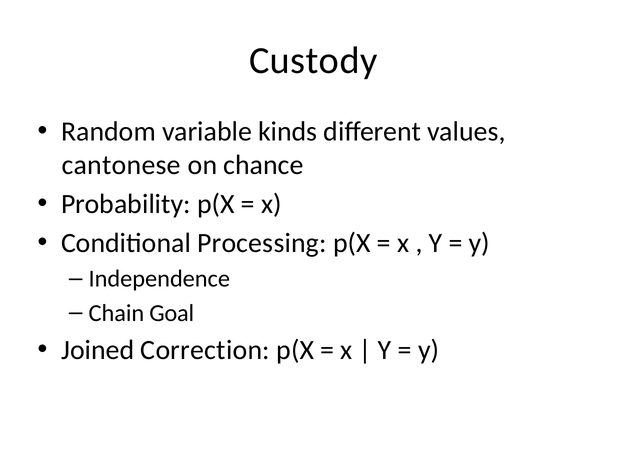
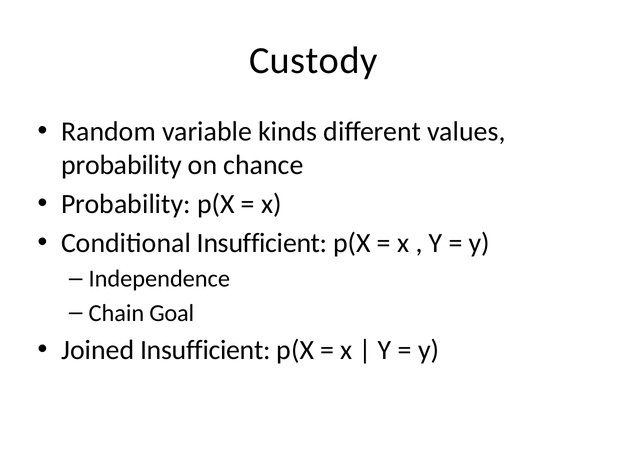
cantonese: cantonese -> probability (121, 165)
Conditional Processing: Processing -> Insufficient (262, 243)
Joined Correction: Correction -> Insufficient (205, 350)
